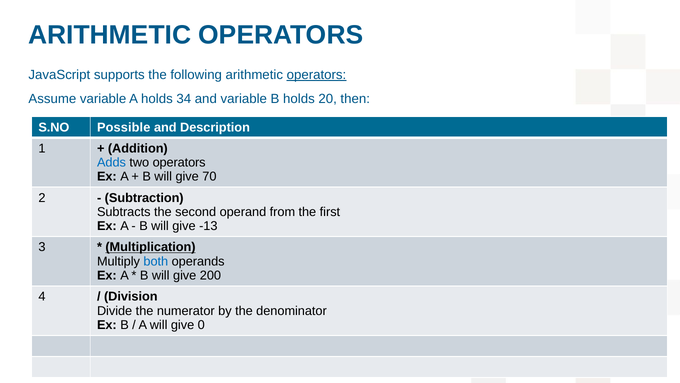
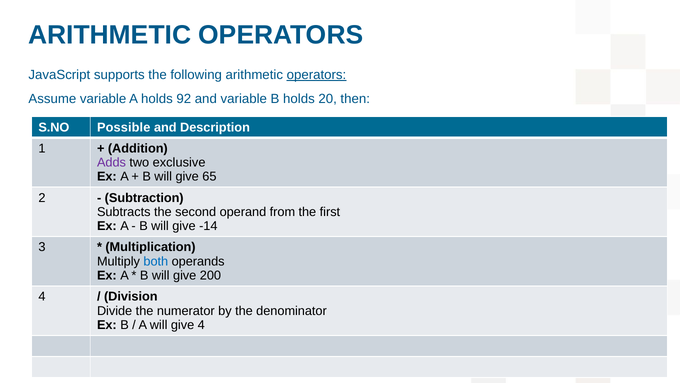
34: 34 -> 92 (184, 99)
Adds colour: blue -> purple (111, 162)
two operators: operators -> exclusive (179, 162)
70: 70 -> 65 (209, 177)
-13: -13 -> -14 (208, 226)
Multiplication underline: present -> none (150, 247)
give 0: 0 -> 4 (201, 325)
